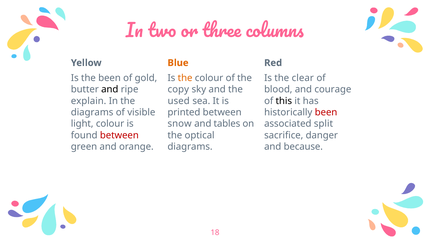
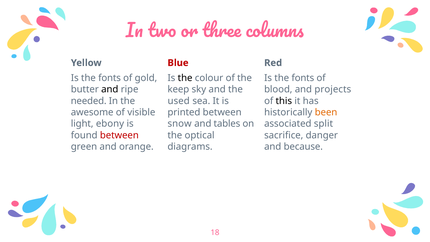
Blue colour: orange -> red (178, 63)
been: been -> fonts (110, 78)
the colour: orange -> black (185, 78)
clear: clear -> fonts (303, 78)
copy: copy -> keep (178, 89)
courage: courage -> projects (333, 89)
explain: explain -> needed (89, 101)
diagrams: diagrams -> awesome (92, 112)
been colour: red -> orange (326, 112)
light colour: colour -> ebony (110, 124)
